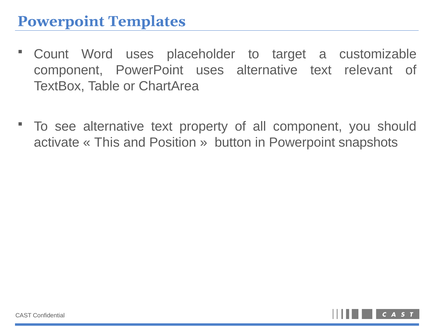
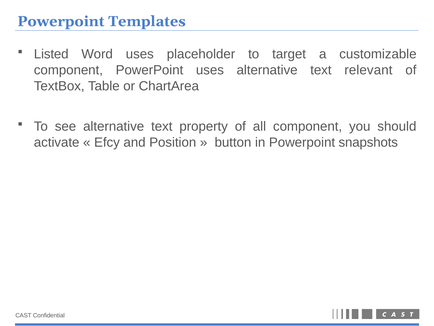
Count: Count -> Listed (51, 54)
This: This -> Efcy (107, 142)
